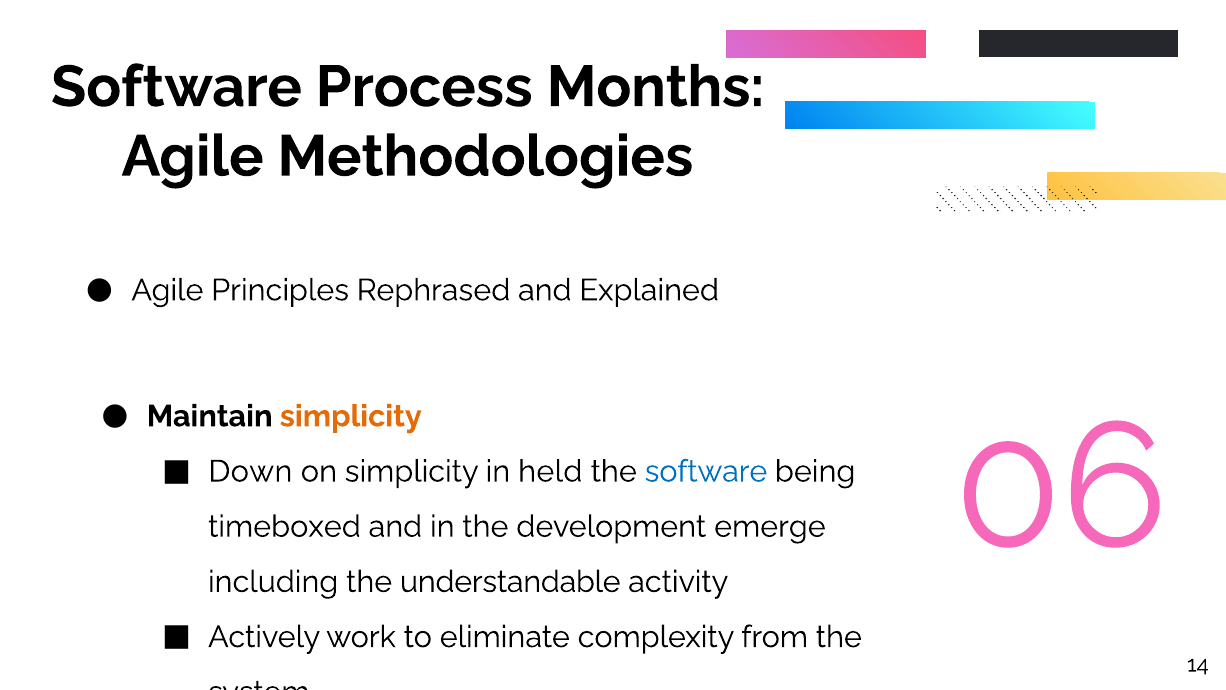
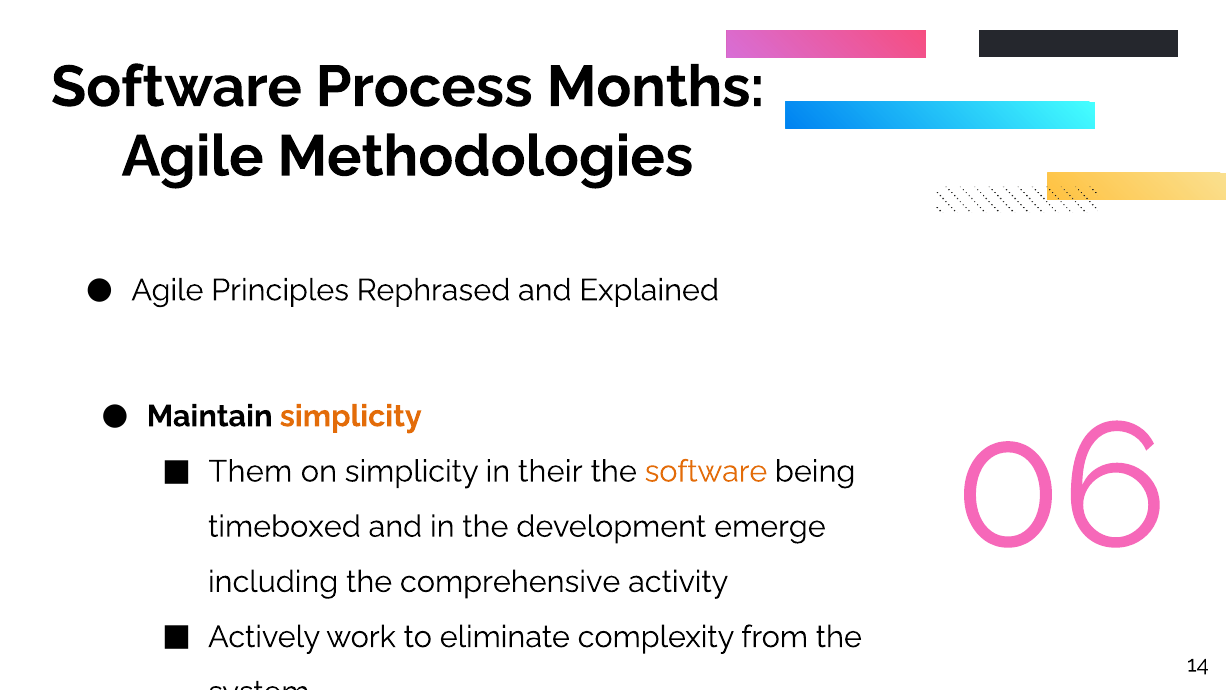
Down: Down -> Them (250, 471)
held: held -> their (550, 471)
software colour: blue -> orange (706, 471)
understandable: understandable -> comprehensive (510, 582)
